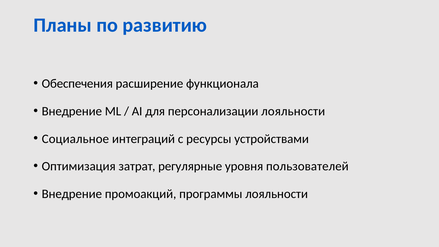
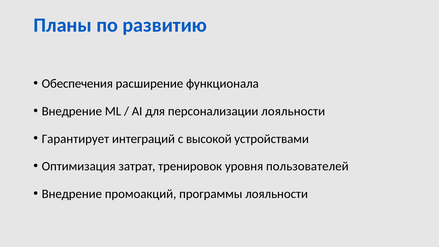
Социальное: Социальное -> Гарантирует (75, 139)
ресурсы: ресурсы -> высокой (209, 139)
регулярные: регулярные -> тренировок (190, 166)
